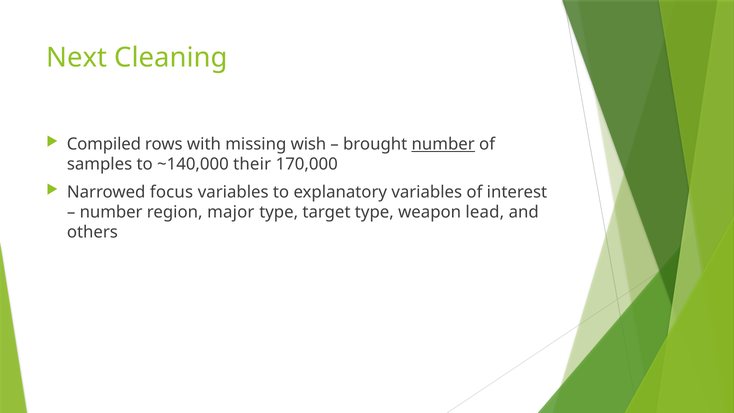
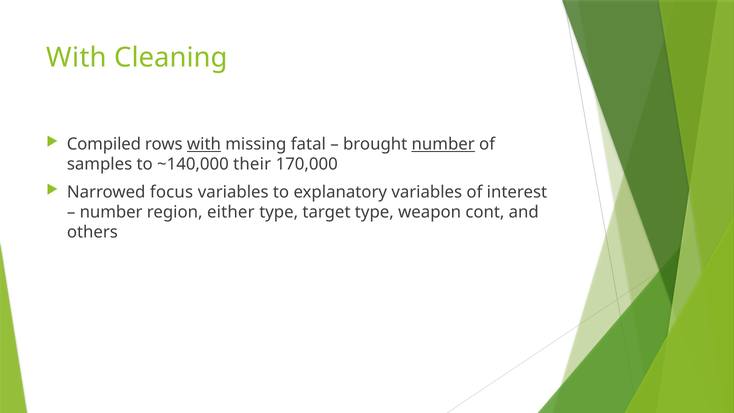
Next: Next -> With (77, 58)
with underline: none -> present (204, 144)
wish: wish -> fatal (308, 144)
major: major -> either (231, 212)
lead: lead -> cont (485, 212)
